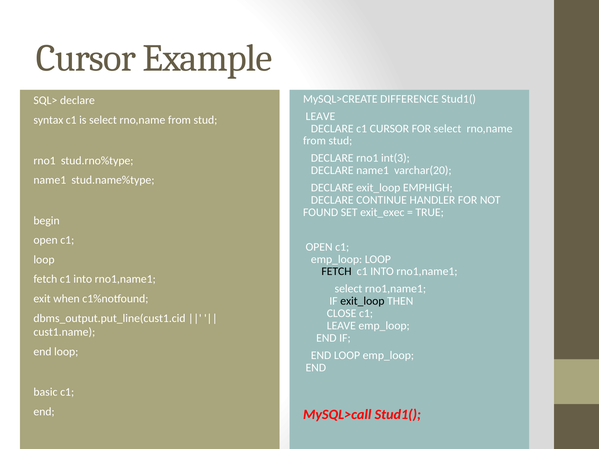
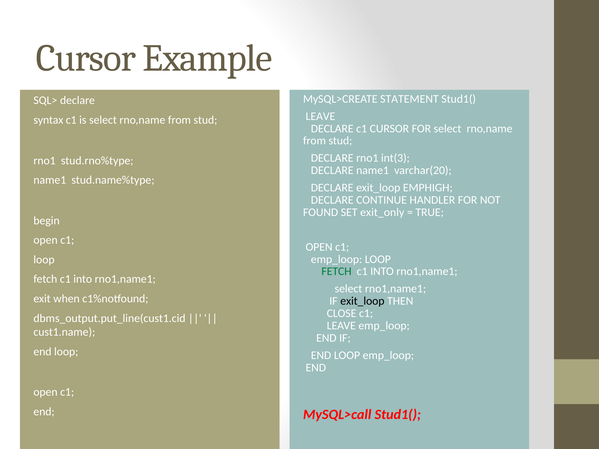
DIFFERENCE: DIFFERENCE -> STATEMENT (409, 99)
exit_exec: exit_exec -> exit_only (382, 212)
FETCH colour: black -> green (336, 272)
basic: basic -> open (46, 392)
